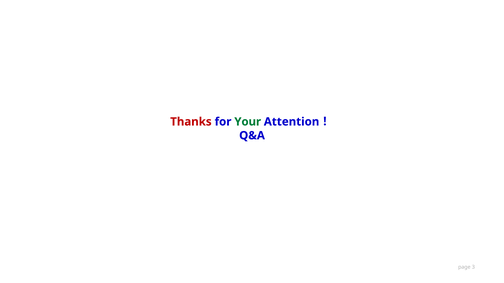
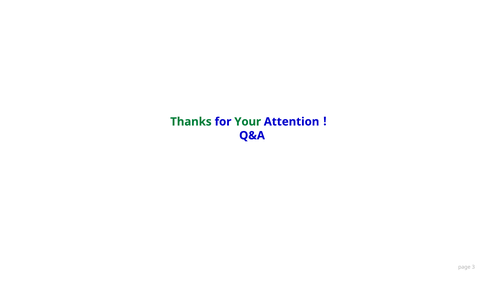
Thanks colour: red -> green (191, 122)
